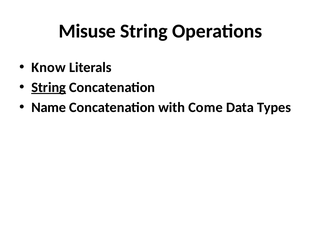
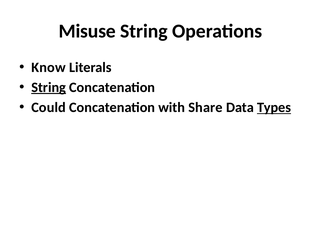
Name: Name -> Could (49, 107)
Come: Come -> Share (205, 107)
Types underline: none -> present (274, 107)
